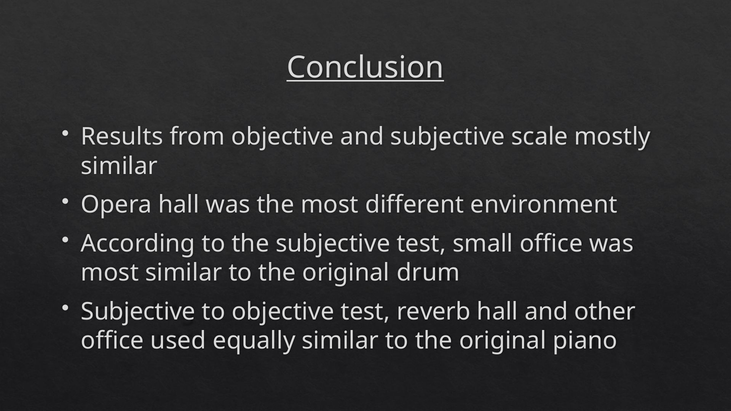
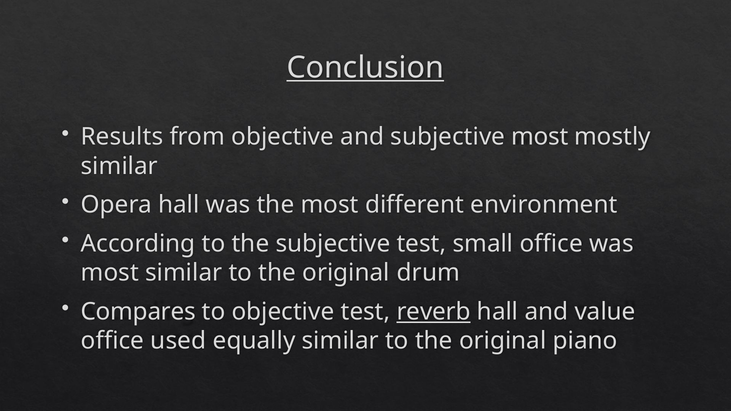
subjective scale: scale -> most (540, 137)
Subjective: Subjective -> Compares (138, 312)
reverb underline: none -> present (434, 312)
other: other -> value (605, 312)
